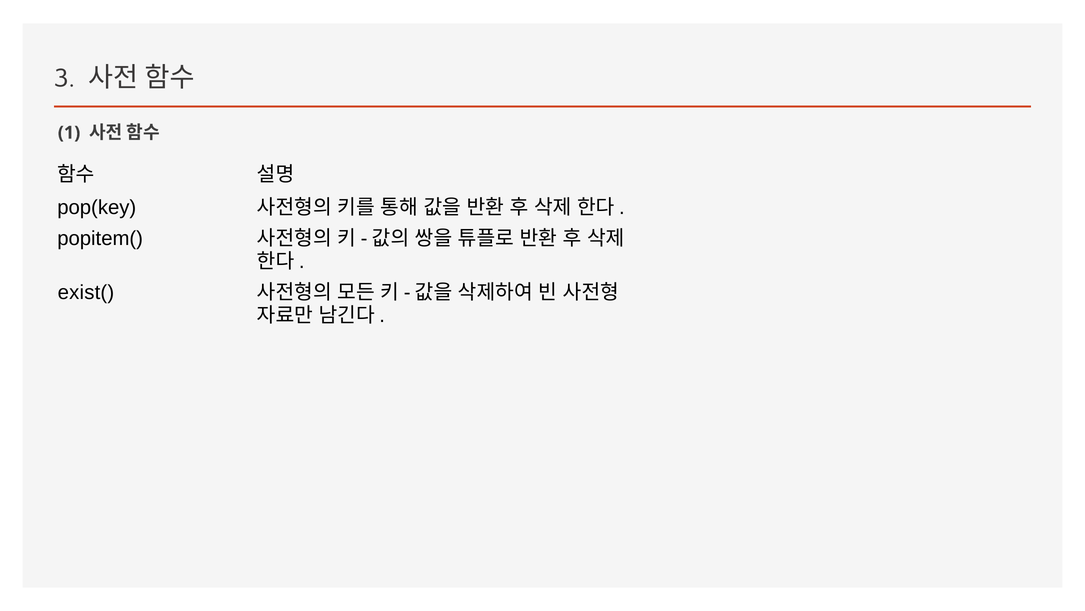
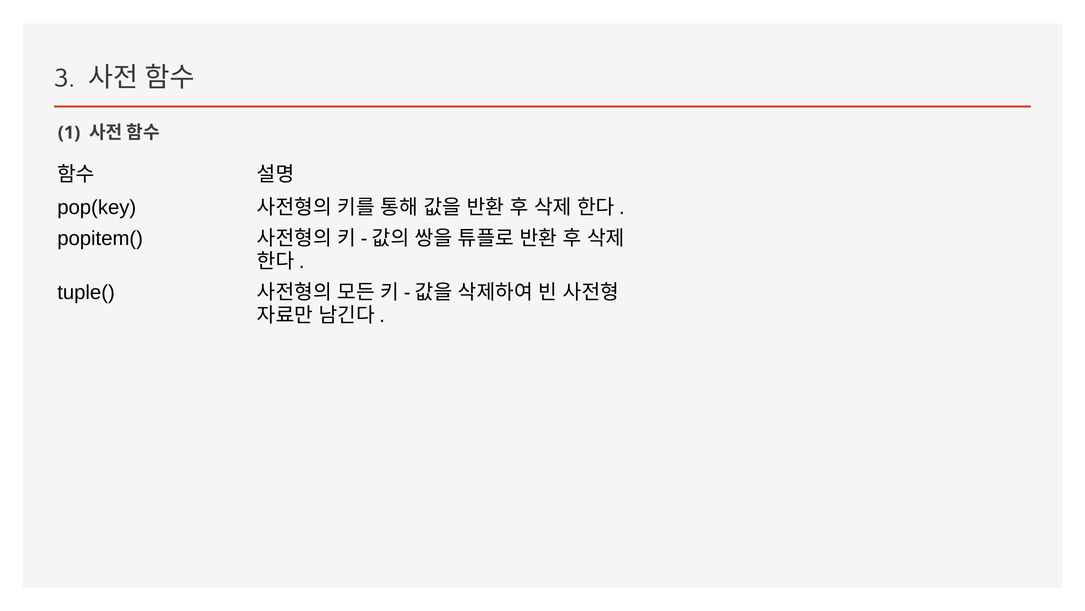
exist(: exist( -> tuple( (86, 292)
